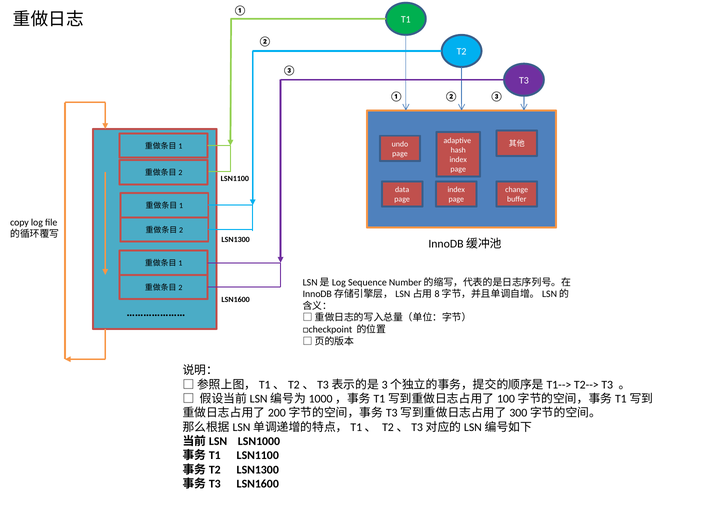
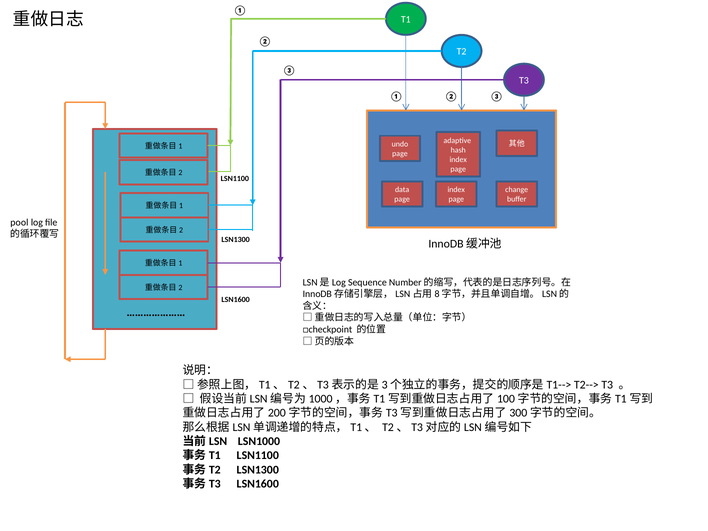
copy: copy -> pool (19, 222)
